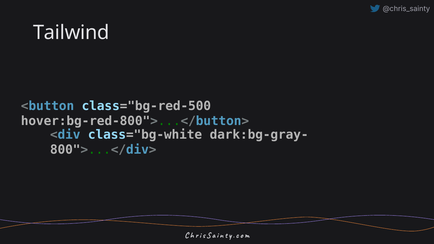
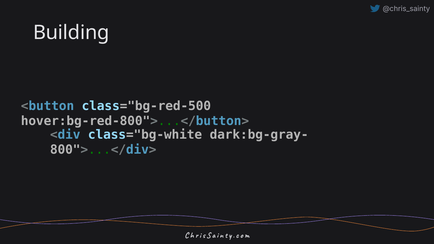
Tailwind: Tailwind -> Building (71, 33)
